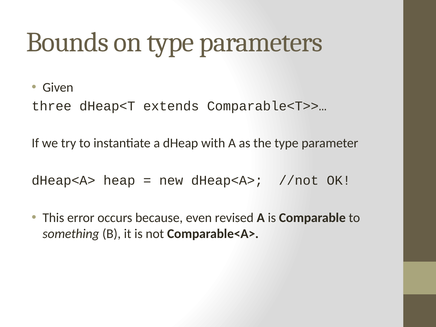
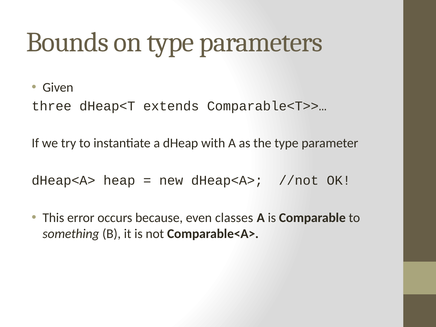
revised: revised -> classes (234, 218)
